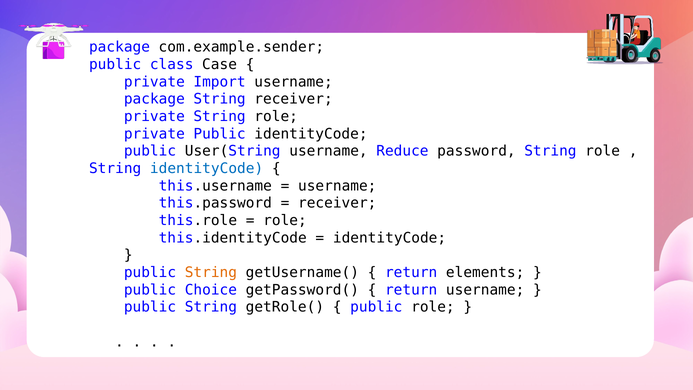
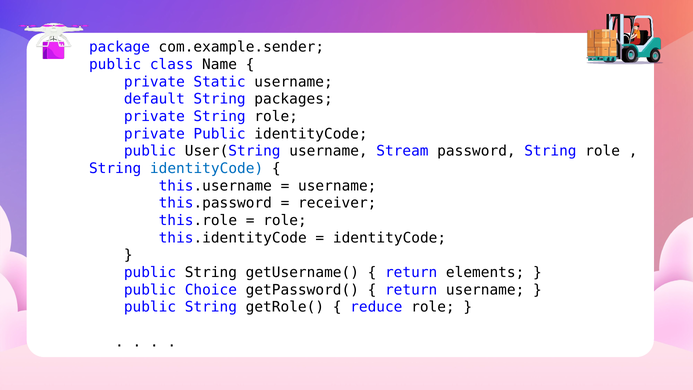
Case: Case -> Name (220, 64)
Import: Import -> Static (220, 82)
package: package -> default (154, 99)
String receiver: receiver -> packages (294, 99)
Reduce: Reduce -> Stream (402, 151)
String colour: orange -> black (211, 272)
public: public -> reduce (376, 307)
